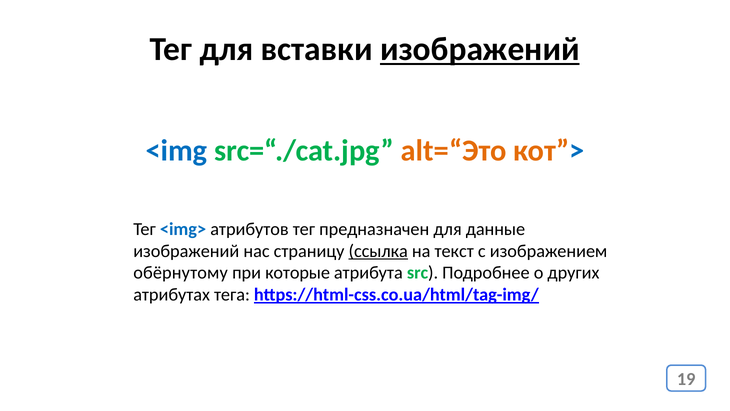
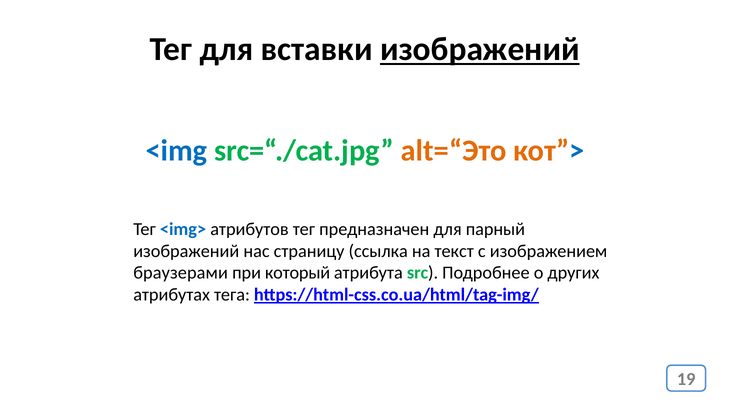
данные: данные -> парный (495, 229)
ссылка underline: present -> none (378, 251)
обёрнутому: обёрнутому -> браузерами (181, 273)
которые: которые -> который (298, 273)
